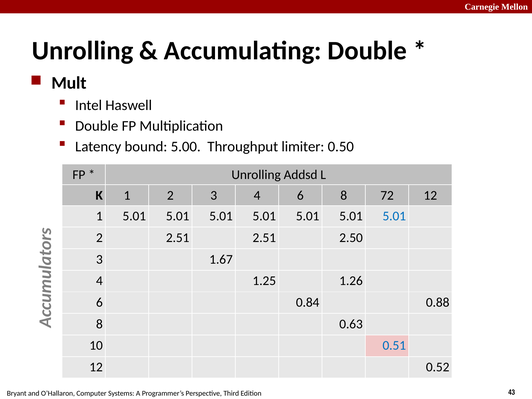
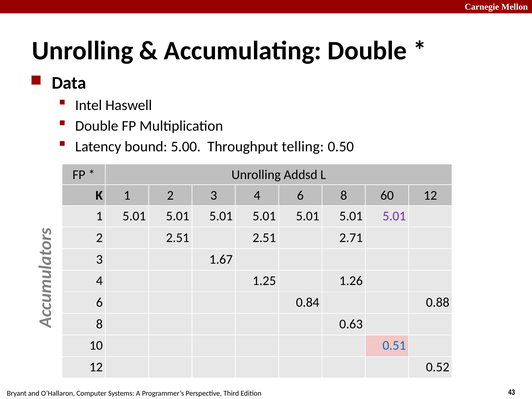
Mult: Mult -> Data (69, 83)
limiter: limiter -> telling (303, 147)
72: 72 -> 60 (387, 195)
5.01 colour: blue -> purple (394, 216)
2.50: 2.50 -> 2.71 (351, 238)
